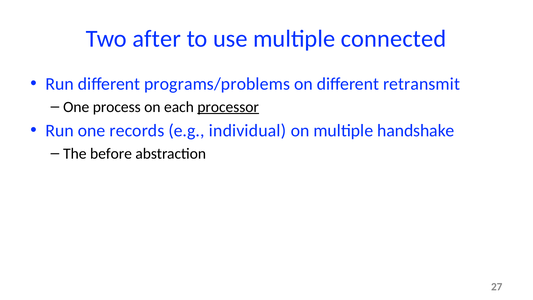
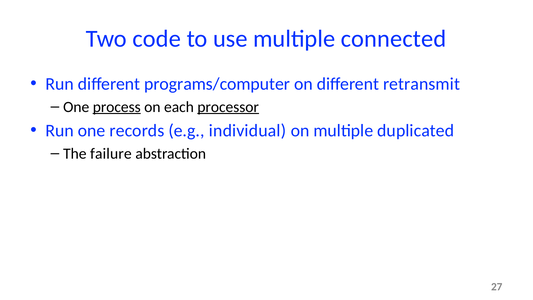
after: after -> code (157, 39)
programs/problems: programs/problems -> programs/computer (217, 84)
process underline: none -> present (117, 107)
handshake: handshake -> duplicated (416, 131)
before: before -> failure (111, 153)
